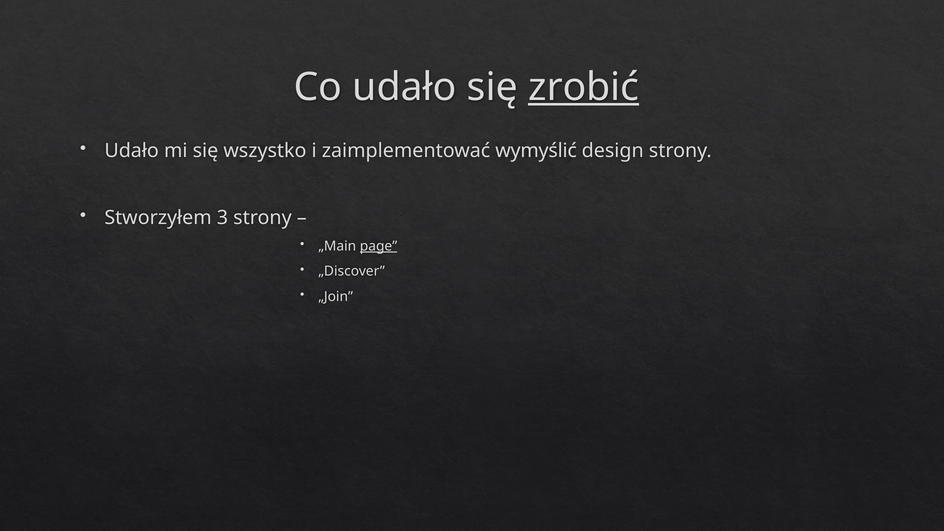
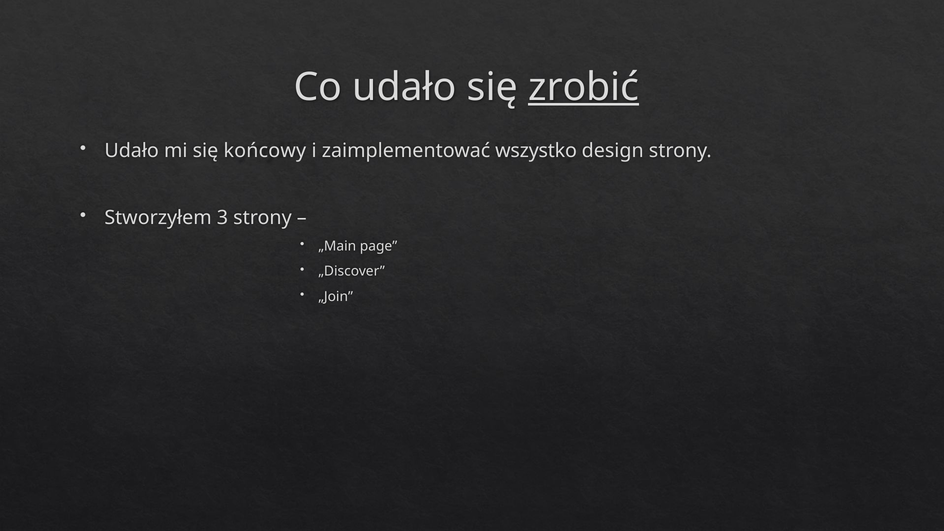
wszystko: wszystko -> końcowy (265, 151)
wymyślić: wymyślić -> wszystko (536, 151)
page underline: present -> none (379, 246)
